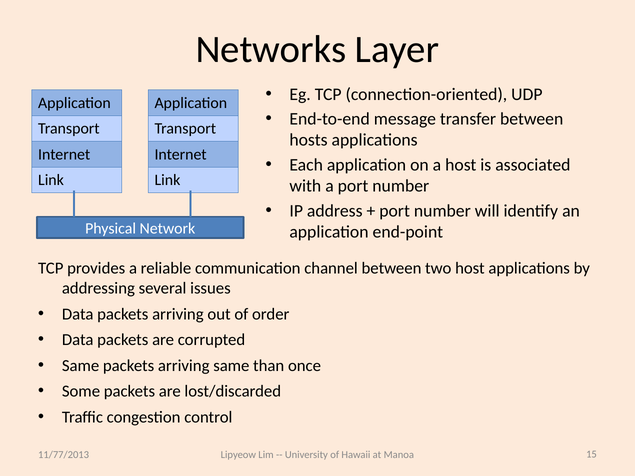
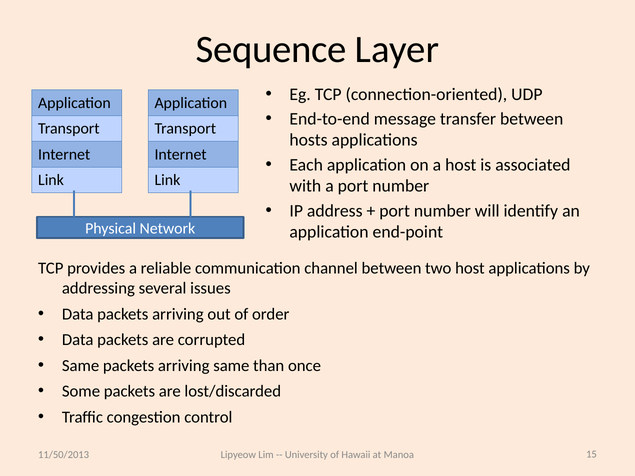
Networks: Networks -> Sequence (271, 49)
11/77/2013: 11/77/2013 -> 11/50/2013 (64, 455)
